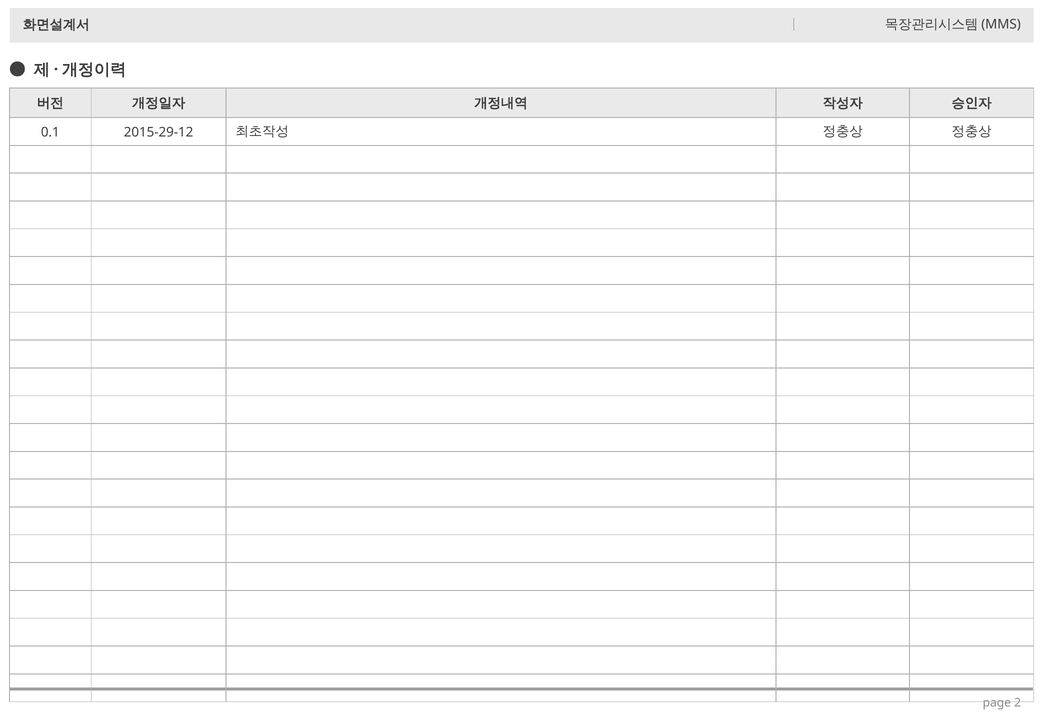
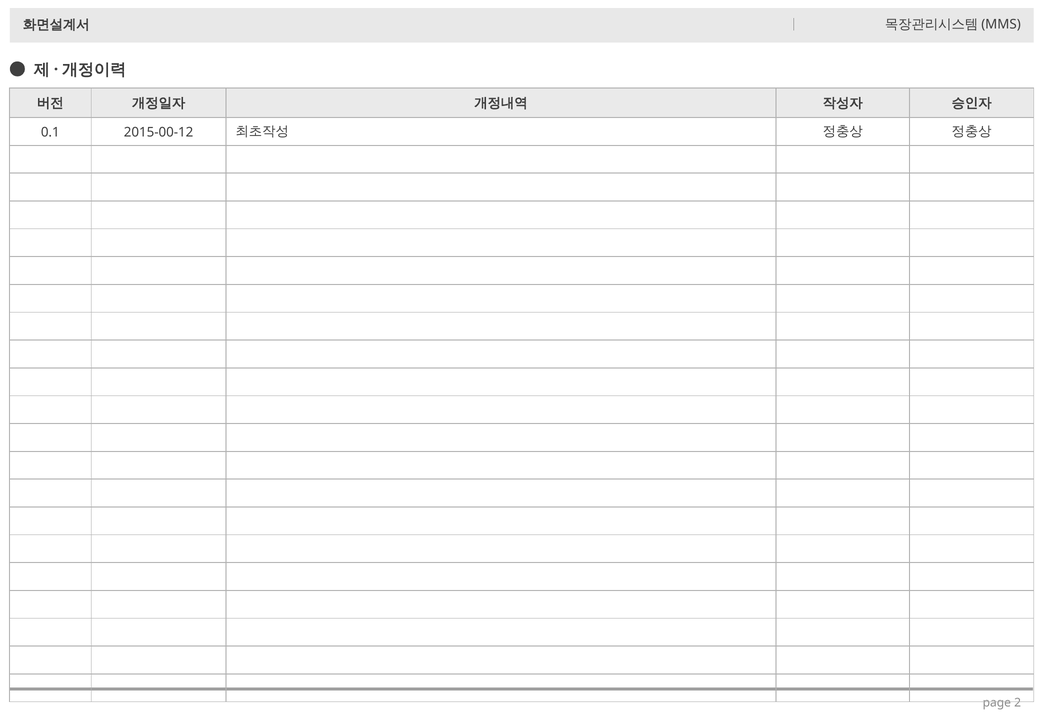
2015-29-12: 2015-29-12 -> 2015-00-12 (159, 132)
